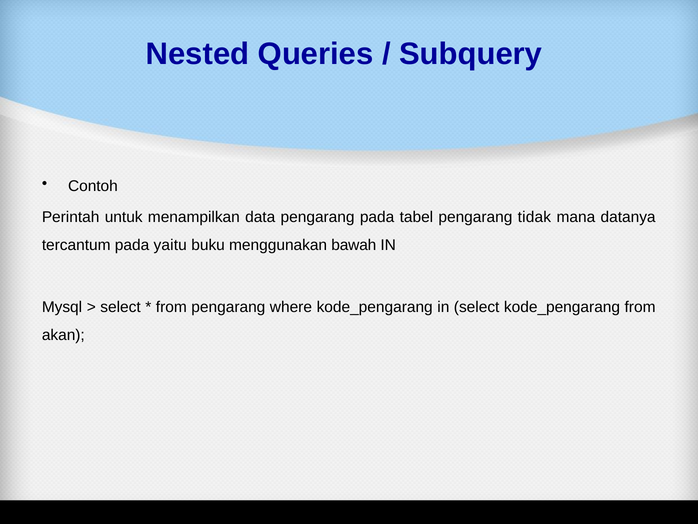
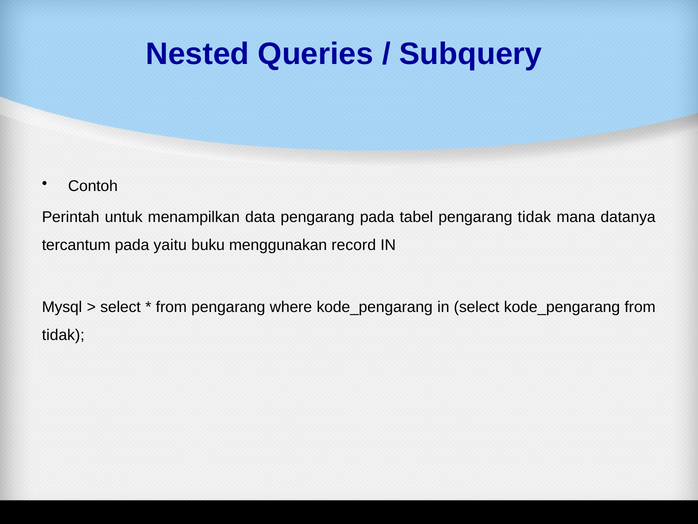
bawah: bawah -> record (354, 245)
akan: akan -> tidak (63, 335)
